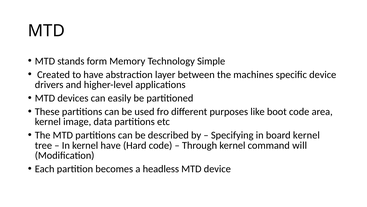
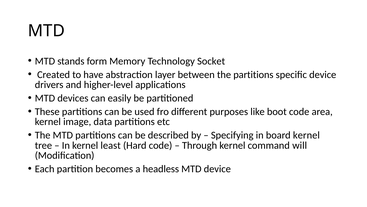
Simple: Simple -> Socket (211, 61)
the machines: machines -> partitions (253, 74)
kernel have: have -> least (111, 145)
